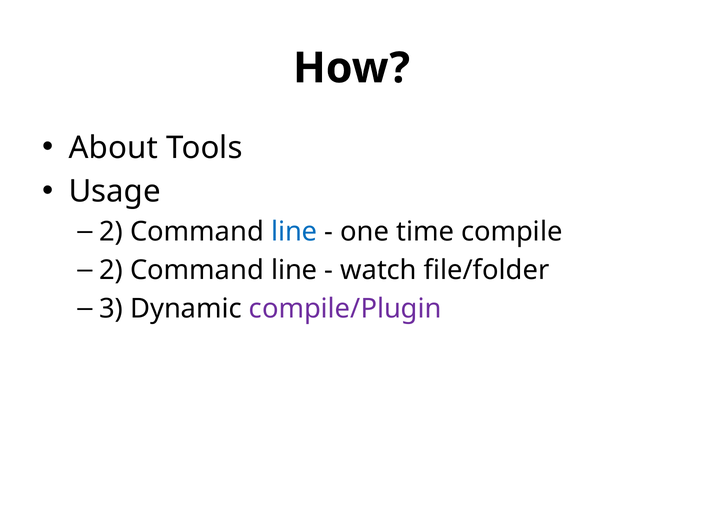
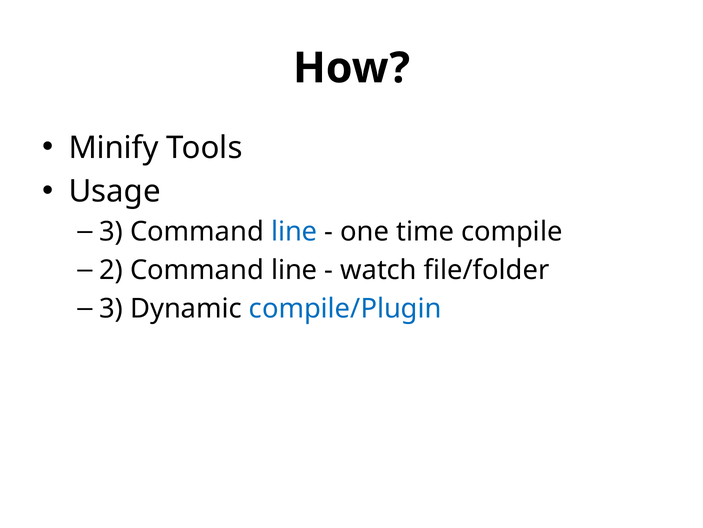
About: About -> Minify (114, 147)
2: 2 -> 3 (111, 232)
compile/Plugin colour: purple -> blue (345, 308)
